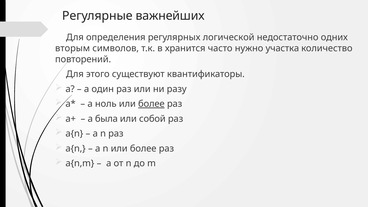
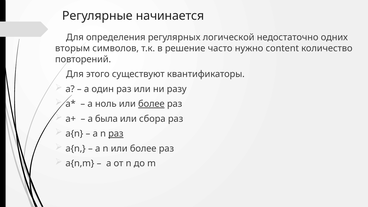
важнейших: важнейших -> начинается (170, 16)
хранится: хранится -> решение (185, 48)
участка: участка -> content (282, 48)
собой: собой -> сбора (152, 119)
раз underline: none -> present (116, 134)
